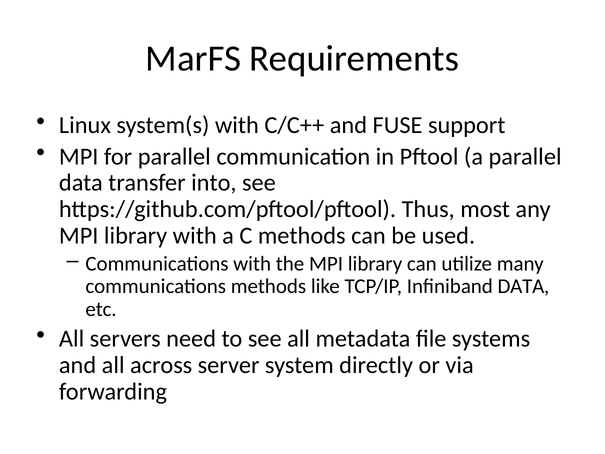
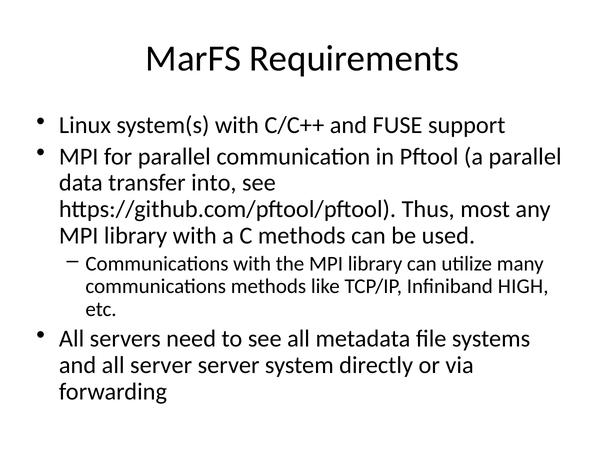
Infiniband DATA: DATA -> HIGH (523, 286)
all across: across -> server (161, 365)
